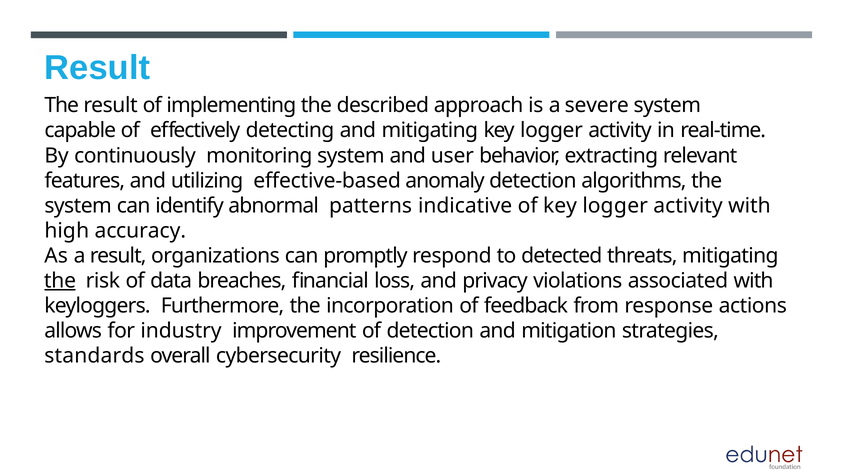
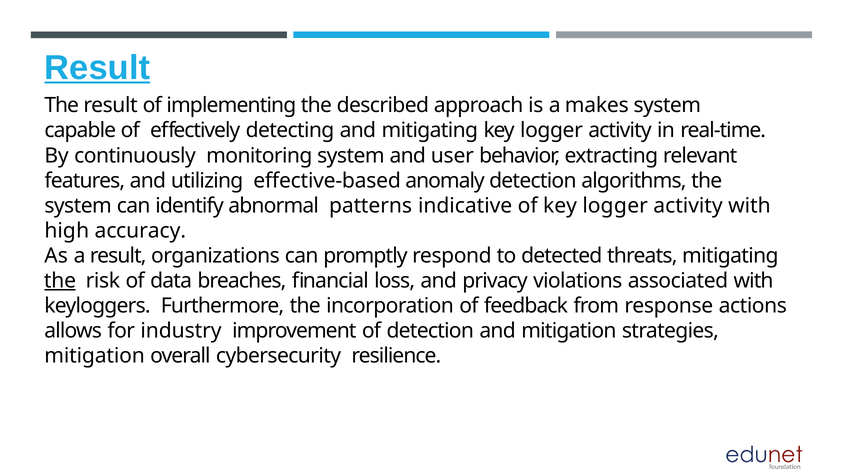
Result underline: none -> present (97, 68)
severe: severe -> makes (597, 106)
standards: standards -> mitigation (95, 356)
